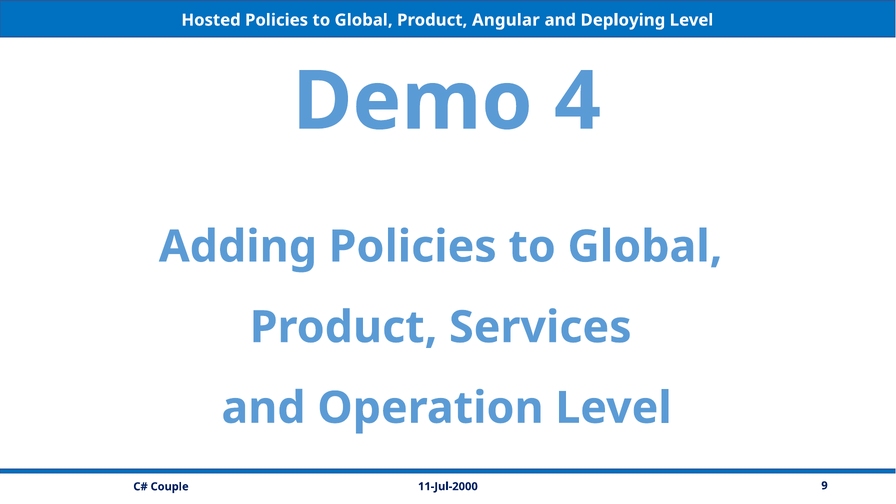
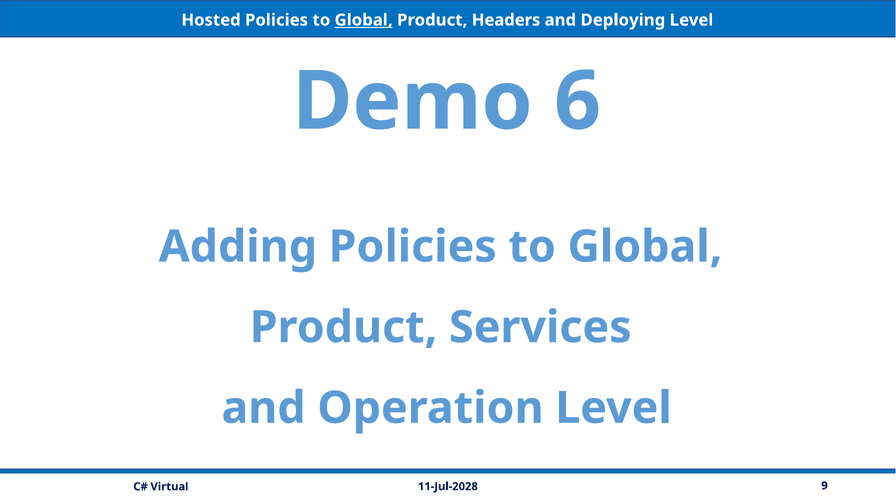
Global underline: none -> present (364, 20)
Angular: Angular -> Headers (506, 20)
4: 4 -> 6 (578, 102)
11-Jul-2000: 11-Jul-2000 -> 11-Jul-2028 (448, 487)
Couple: Couple -> Virtual (170, 487)
